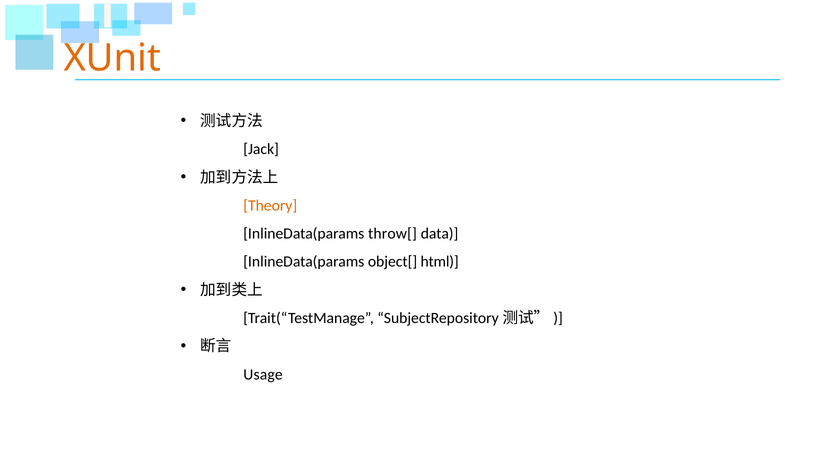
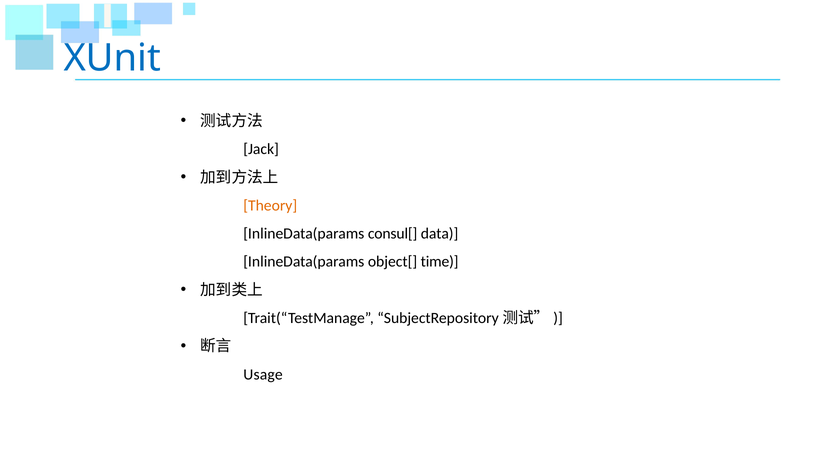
XUnit colour: orange -> blue (112, 58)
throw[: throw[ -> consul[ (393, 234)
html: html -> time (440, 262)
